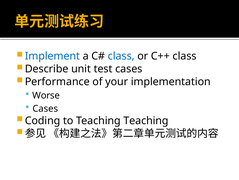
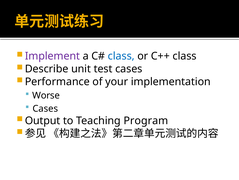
Implement colour: blue -> purple (52, 56)
Coding: Coding -> Output (43, 120)
Teaching Teaching: Teaching -> Program (146, 120)
